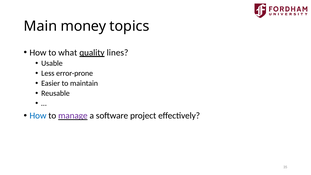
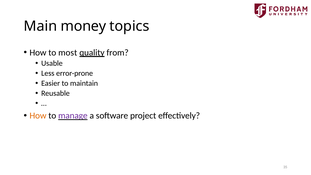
what: what -> most (68, 53)
lines: lines -> from (118, 53)
How colour: blue -> orange (38, 116)
